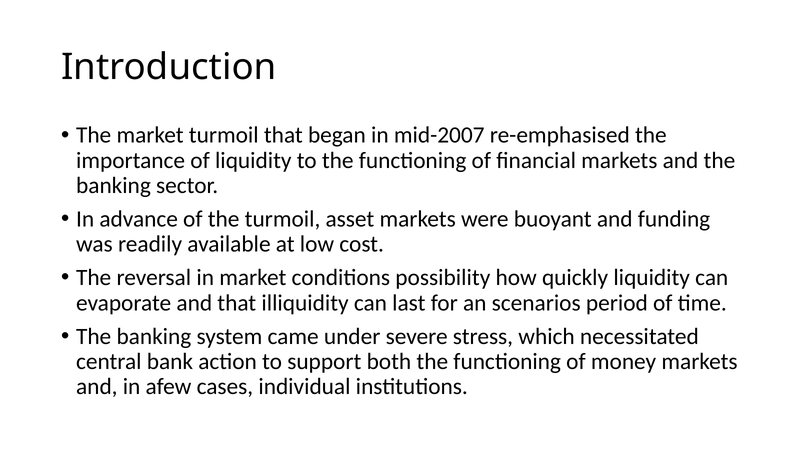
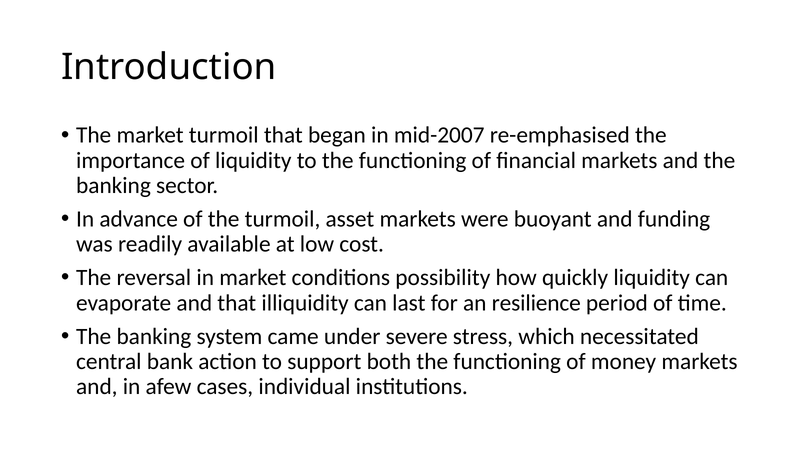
scenarios: scenarios -> resilience (536, 303)
